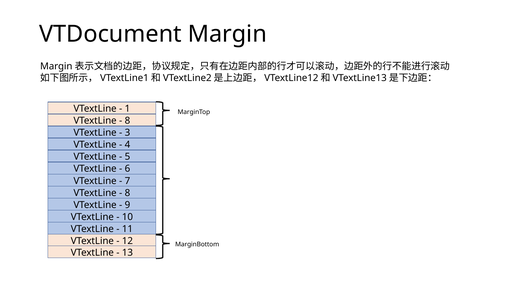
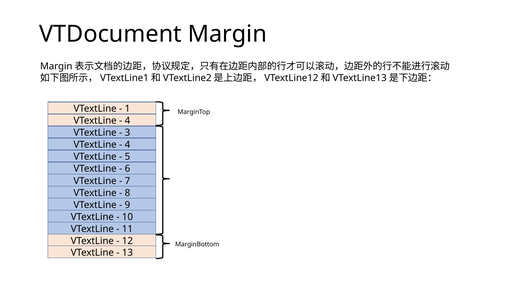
8: 8 -> 4 (127, 121)
